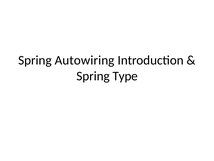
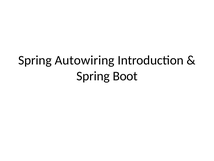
Type: Type -> Boot (125, 76)
